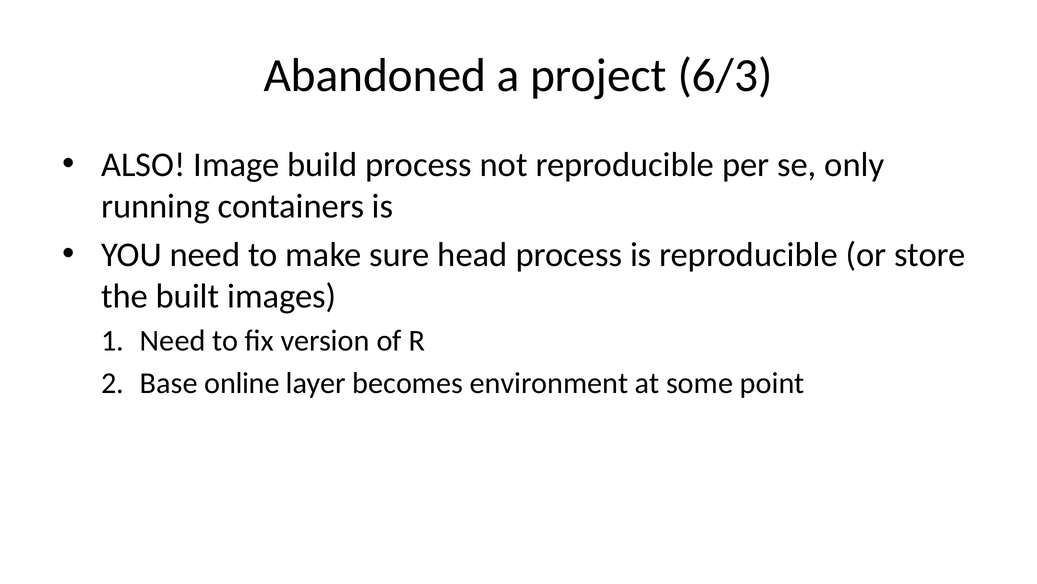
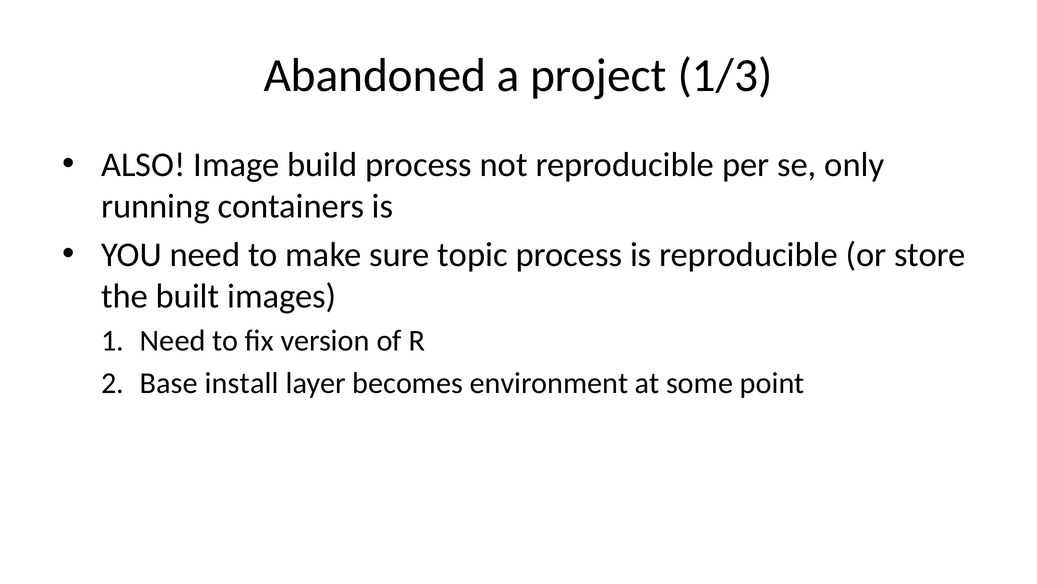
6/3: 6/3 -> 1/3 (725, 75)
head: head -> topic (473, 254)
online: online -> install (242, 383)
